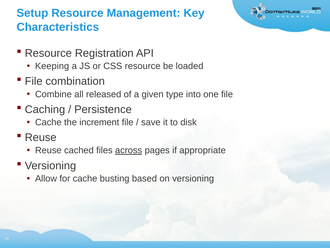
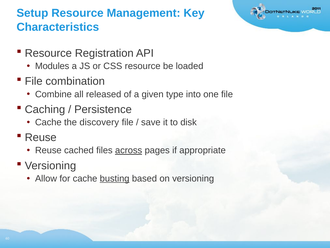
Keeping: Keeping -> Modules (52, 66)
increment: increment -> discovery (99, 122)
busting underline: none -> present (115, 178)
